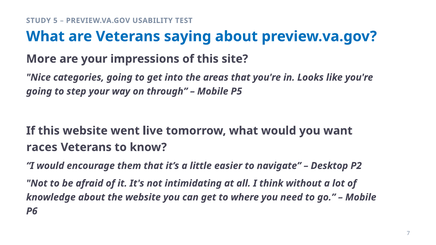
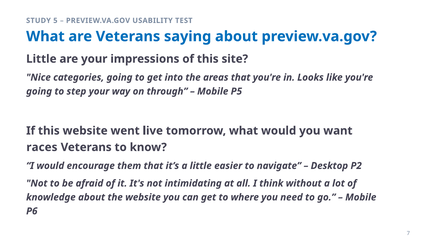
More: More -> Little (41, 59)
